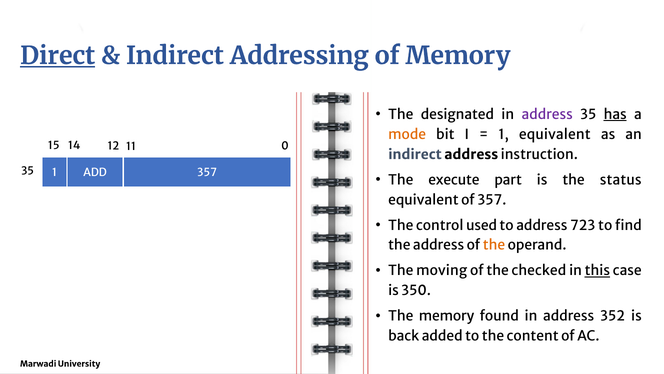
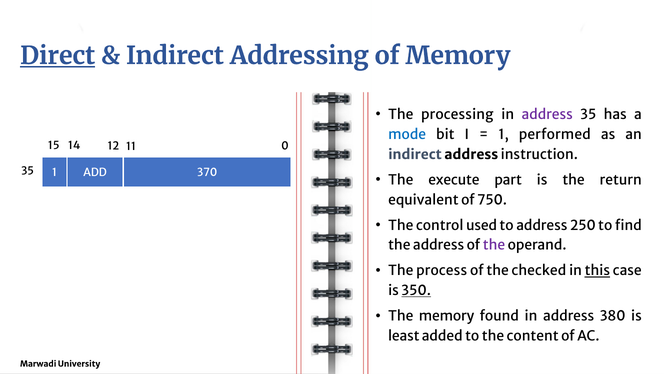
designated: designated -> processing (457, 114)
has underline: present -> none (615, 114)
mode colour: orange -> blue (407, 134)
1 equivalent: equivalent -> performed (555, 134)
ADD 357: 357 -> 370 (207, 172)
status: status -> return (621, 180)
of 357: 357 -> 750 (492, 200)
723: 723 -> 250 (583, 225)
the colour: orange -> purple (494, 245)
moving: moving -> process (442, 271)
350 underline: none -> present (416, 290)
352: 352 -> 380 (613, 316)
back: back -> least (404, 336)
